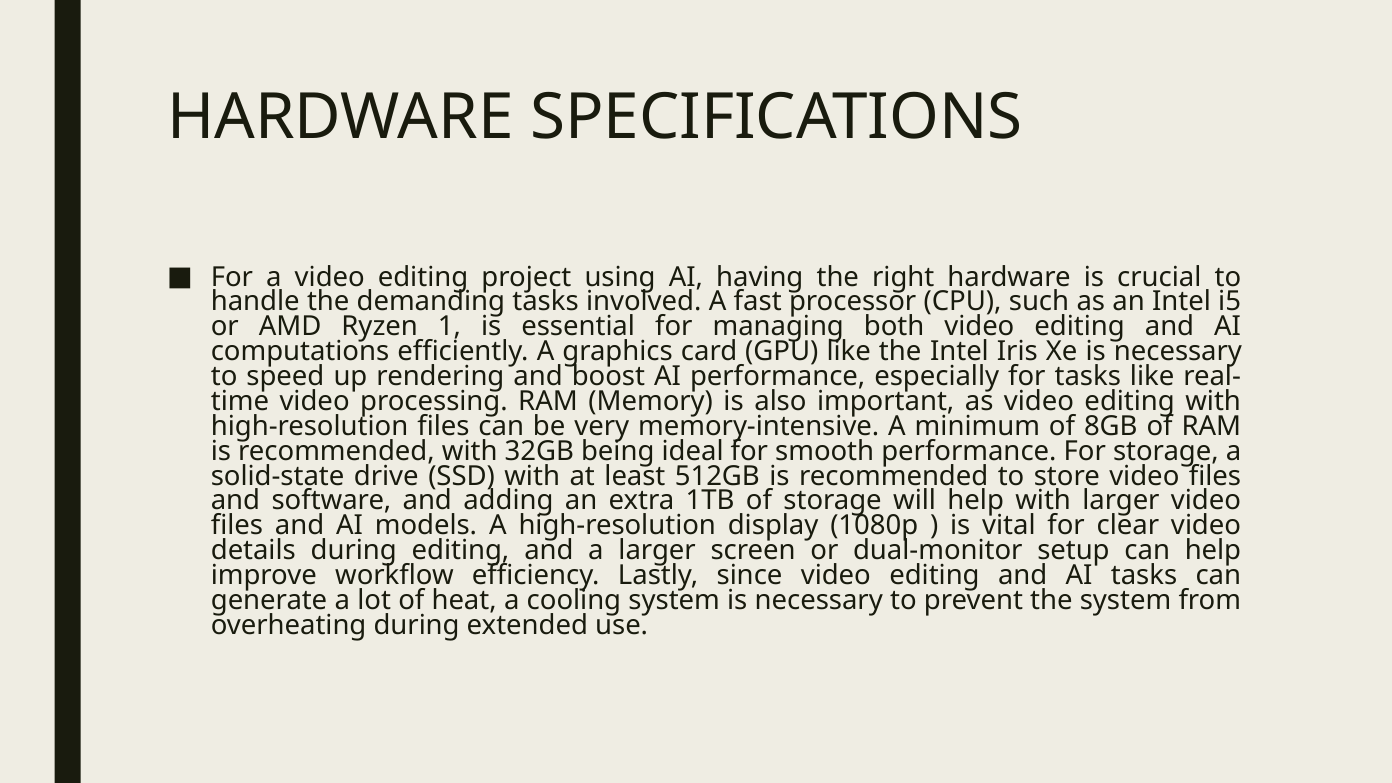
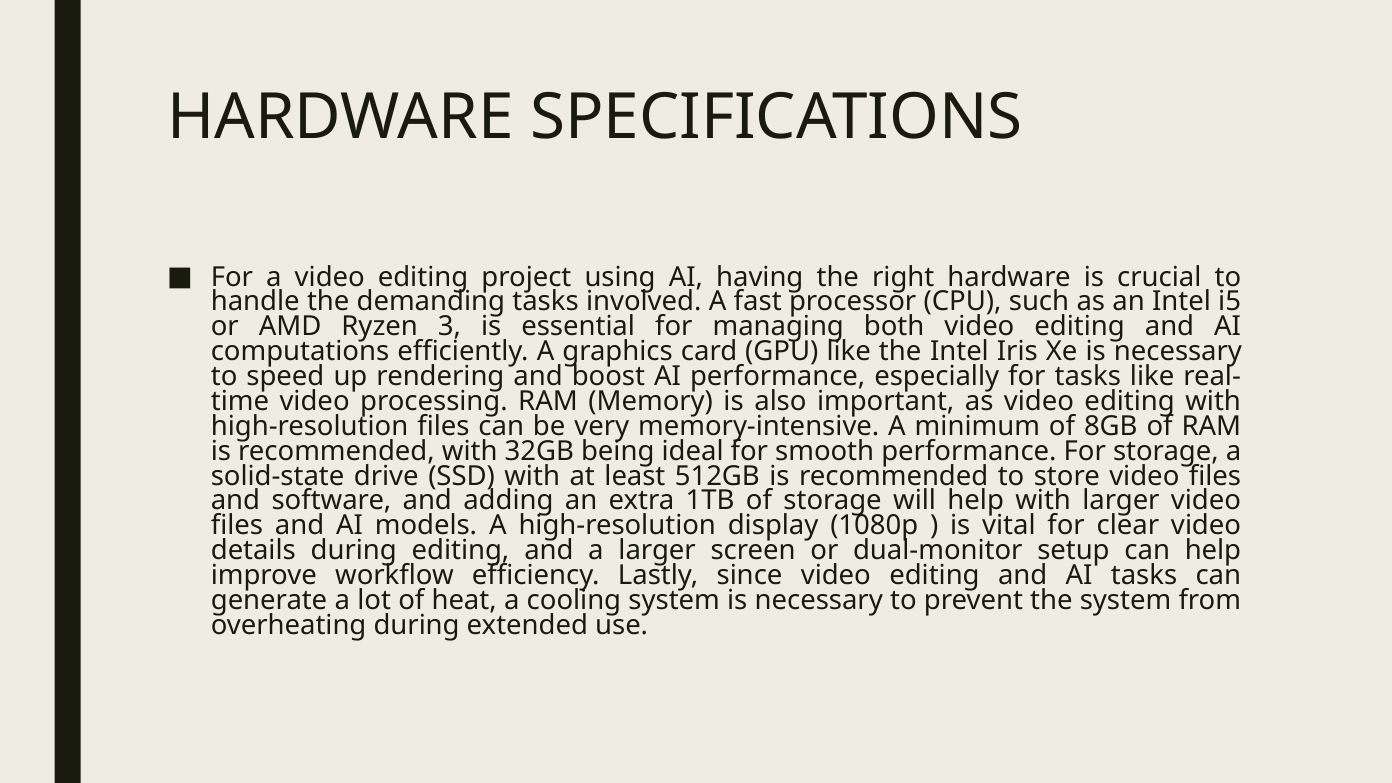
1: 1 -> 3 (449, 327)
